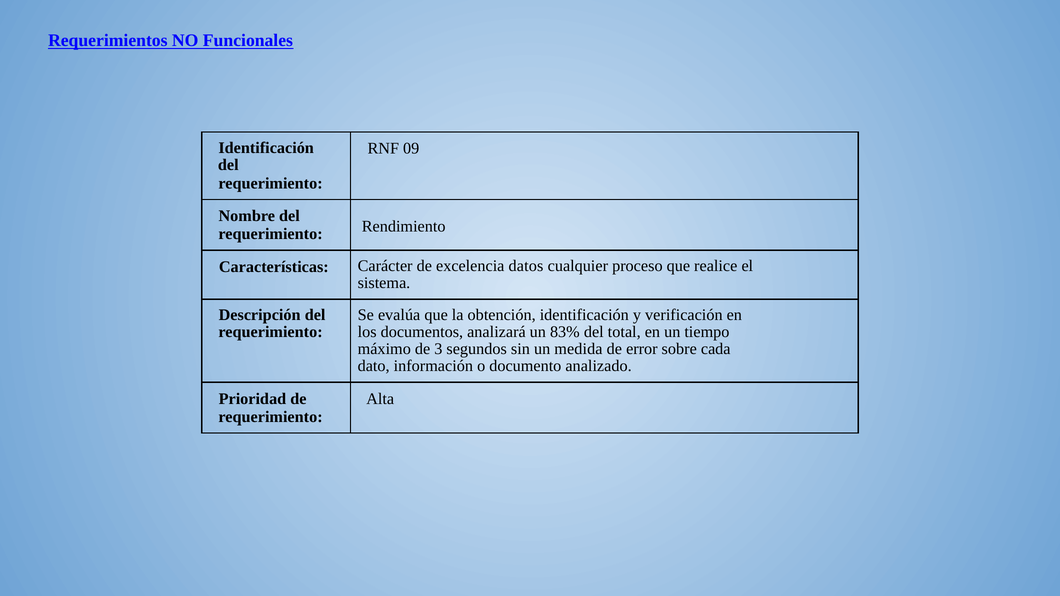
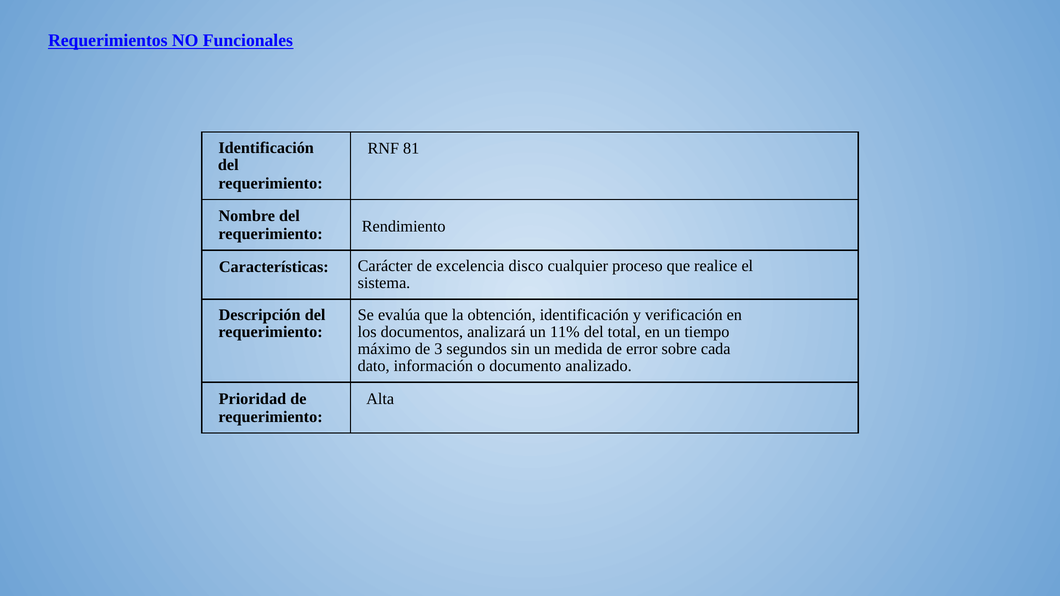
09: 09 -> 81 (411, 149)
datos: datos -> disco (526, 266)
83%: 83% -> 11% (565, 332)
